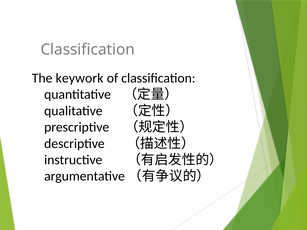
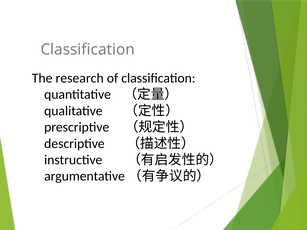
keywork: keywork -> research (80, 78)
